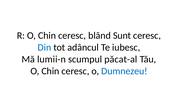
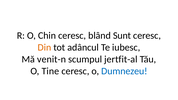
Din colour: blue -> orange (44, 47)
lumii-n: lumii-n -> venit-n (52, 59)
păcat-al: păcat-al -> jertfit-al (121, 59)
Chin: Chin -> Tine (50, 71)
